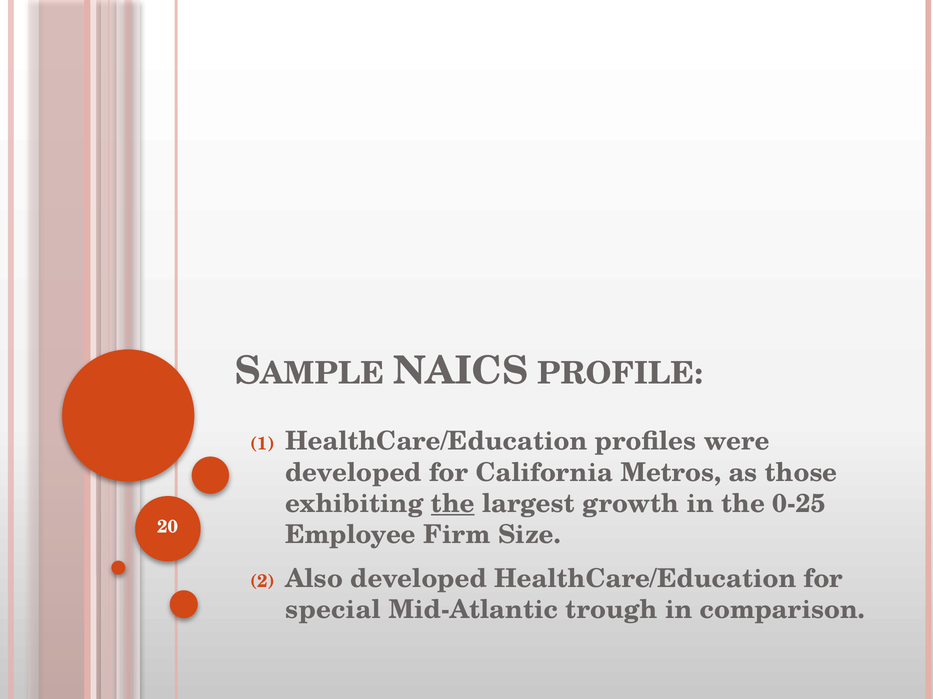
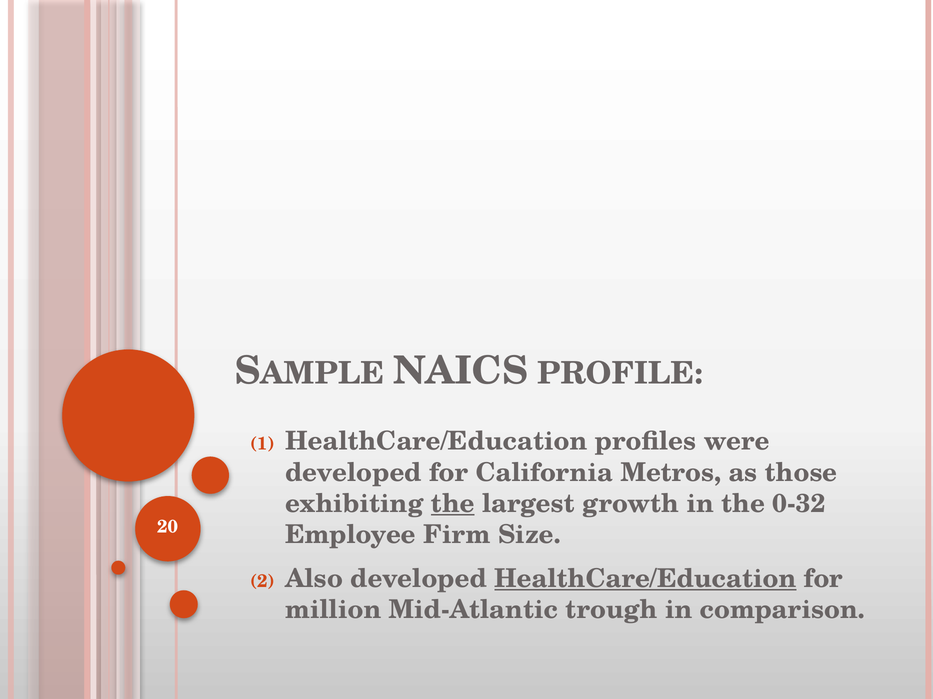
0-25: 0-25 -> 0-32 (799, 504)
HealthCare/Education underline: none -> present (645, 579)
special: special -> million (333, 611)
